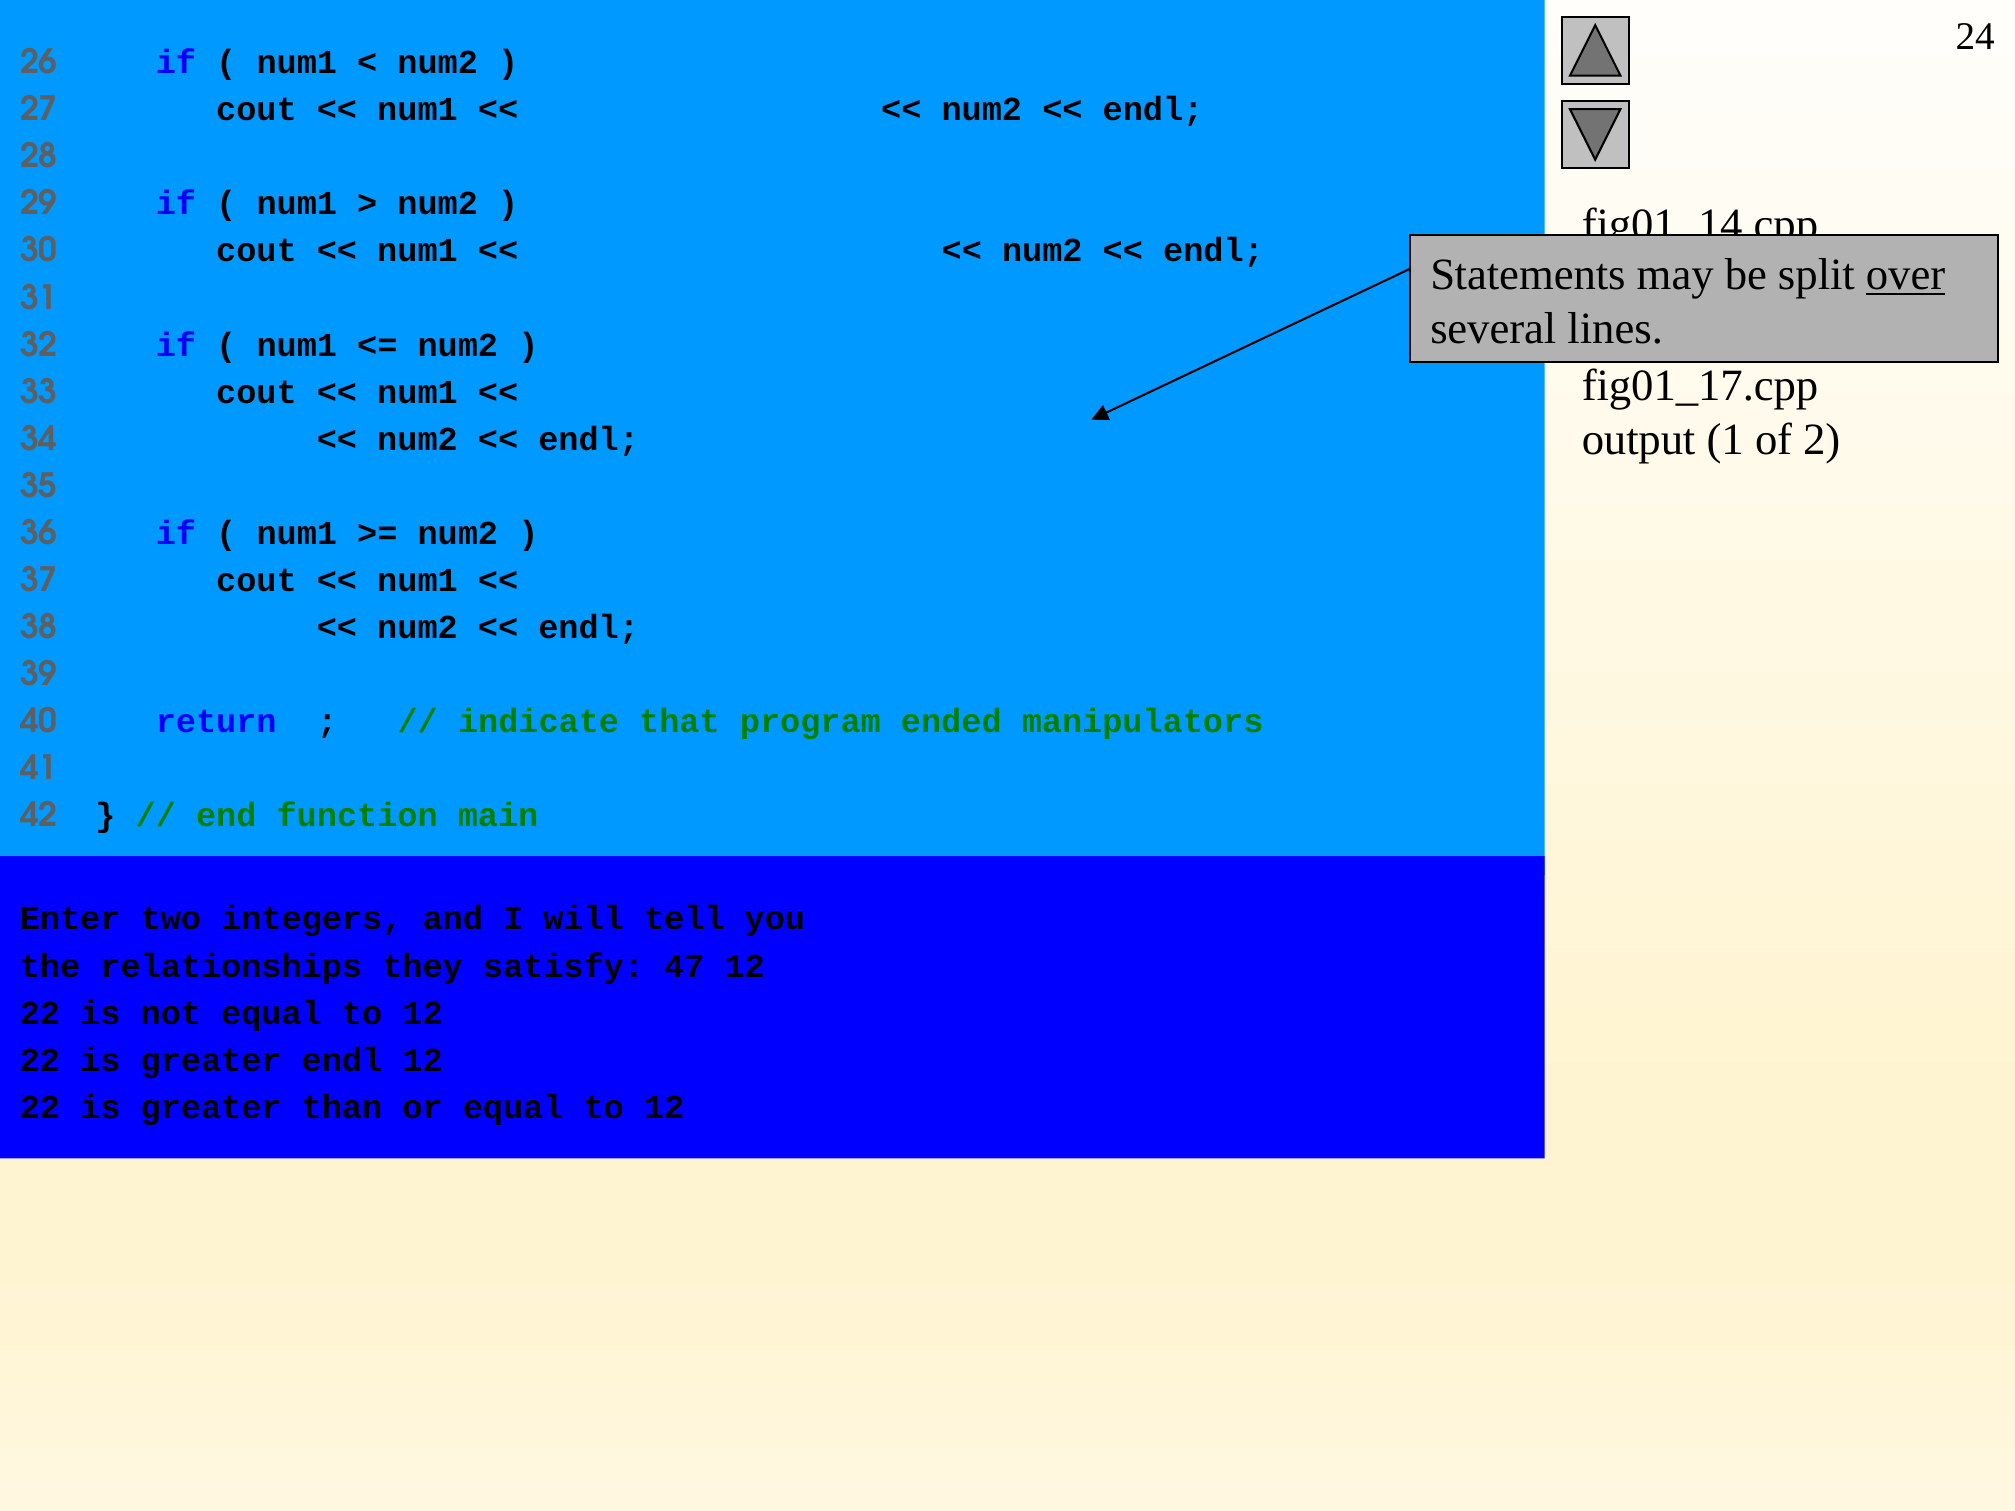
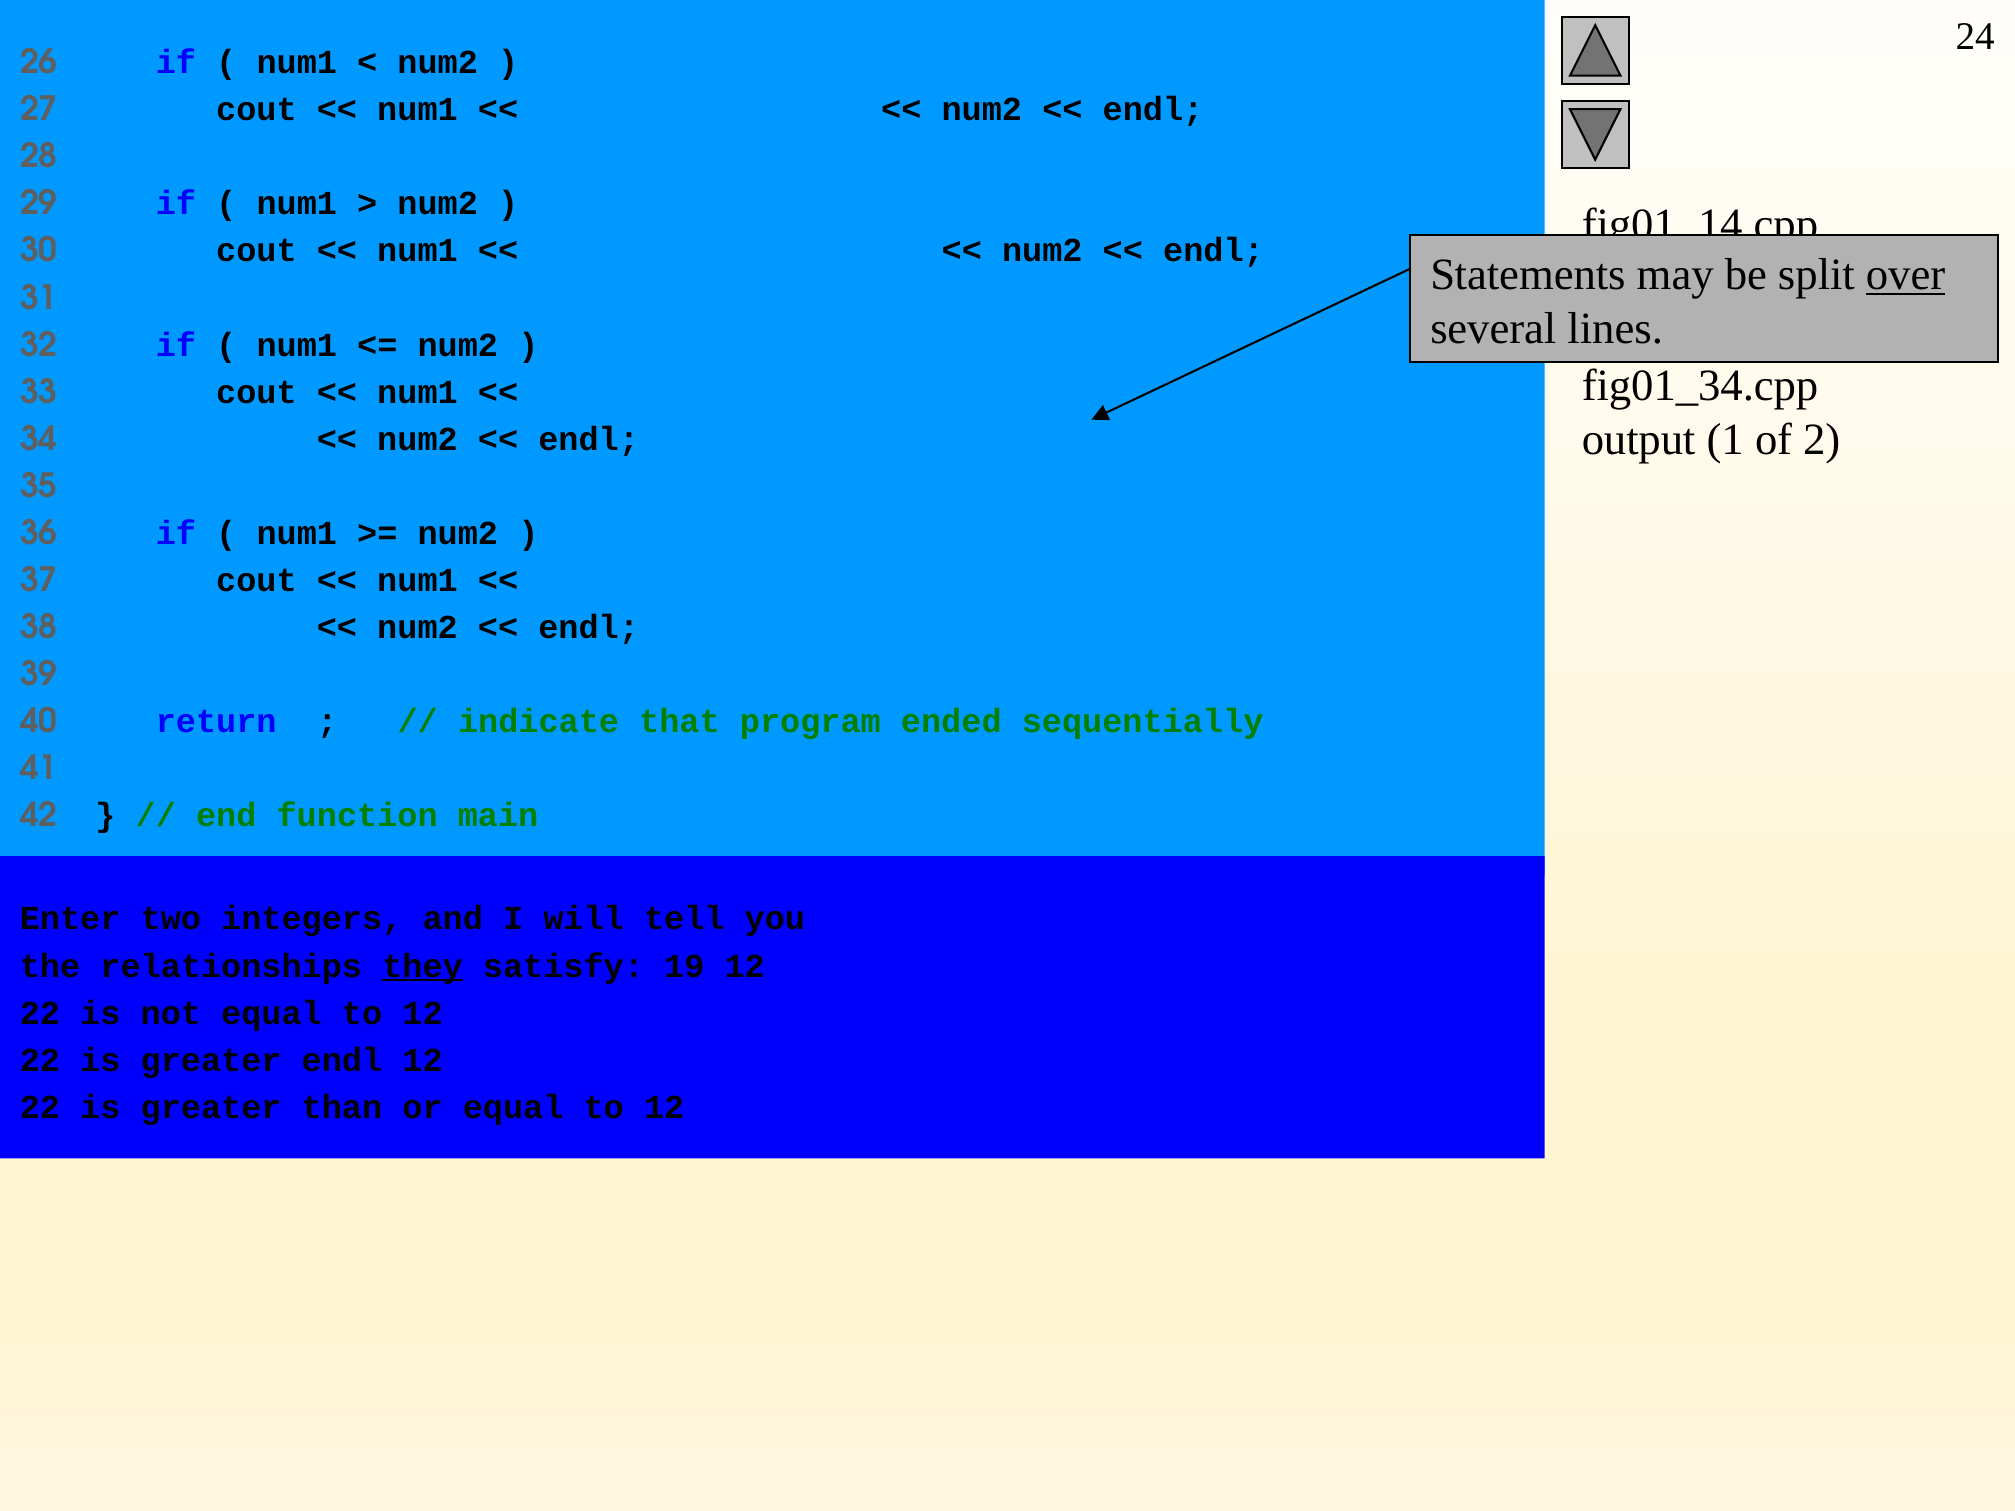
fig01_17.cpp: fig01_17.cpp -> fig01_34.cpp (1700, 386)
manipulators: manipulators -> sequentially (1143, 721)
they underline: none -> present (423, 966)
47: 47 -> 19 (684, 966)
